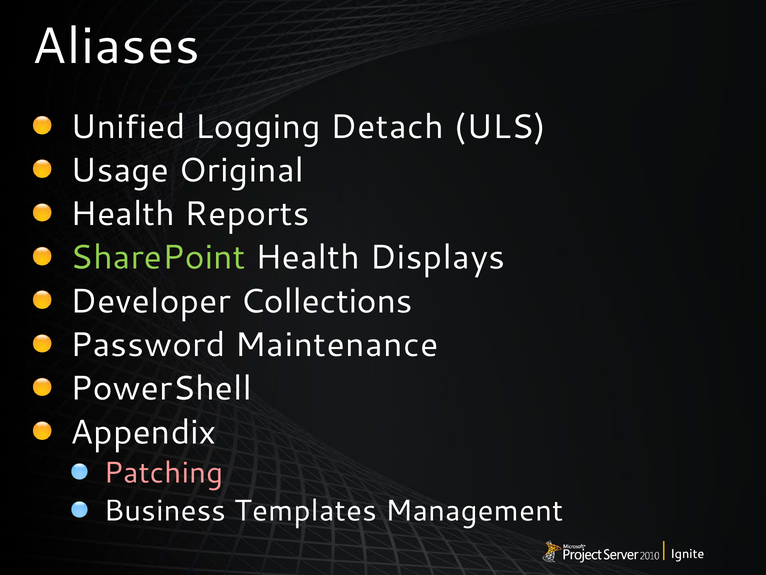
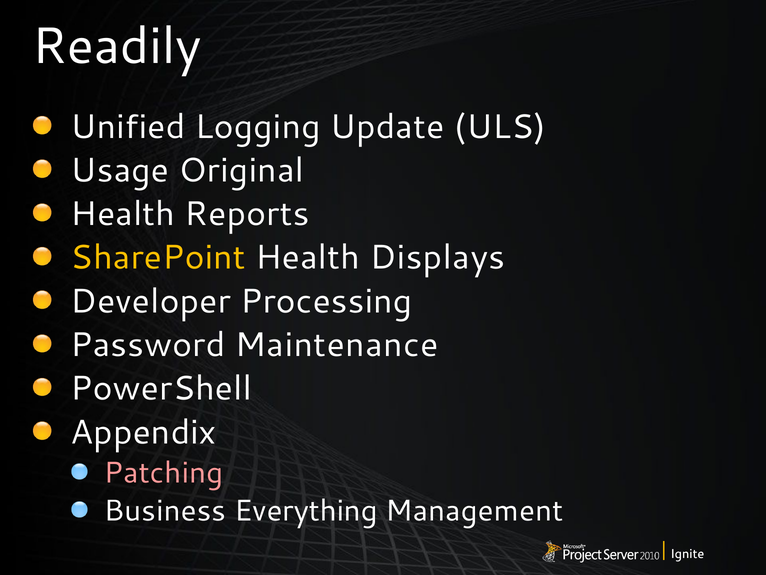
Aliases: Aliases -> Readily (117, 46)
Detach: Detach -> Update (387, 127)
SharePoint colour: light green -> yellow (158, 258)
Collections: Collections -> Processing (326, 301)
Templates: Templates -> Everything (306, 510)
